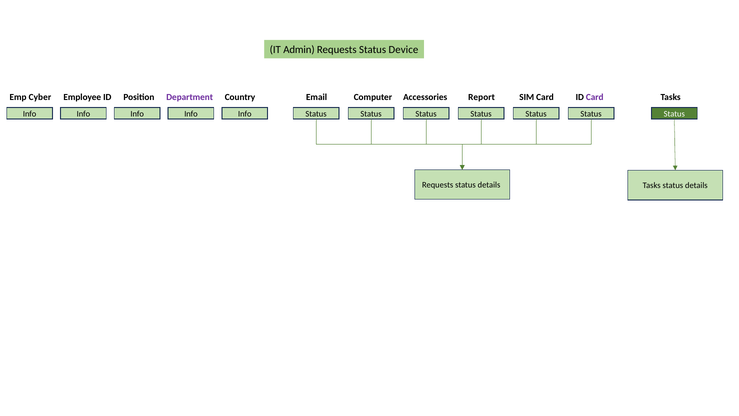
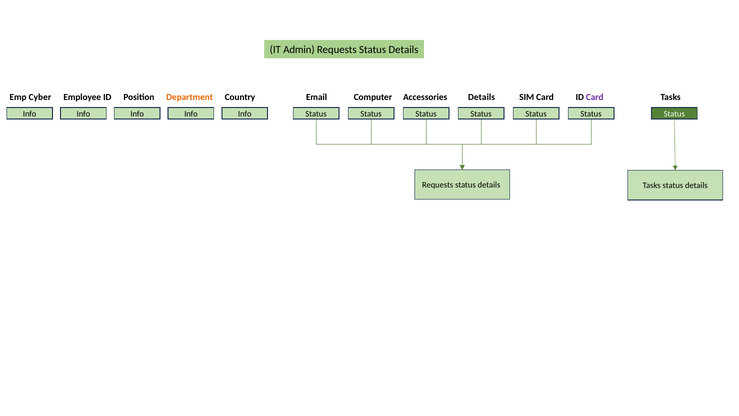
Device: Device -> Details (403, 50)
Department colour: purple -> orange (190, 97)
Computer Report: Report -> Details (482, 97)
